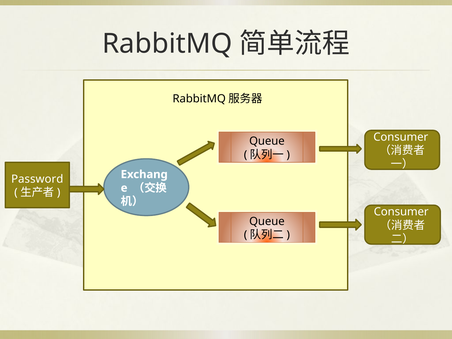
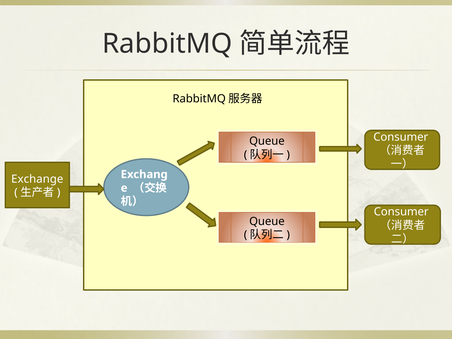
Password: Password -> Exchange (37, 179)
